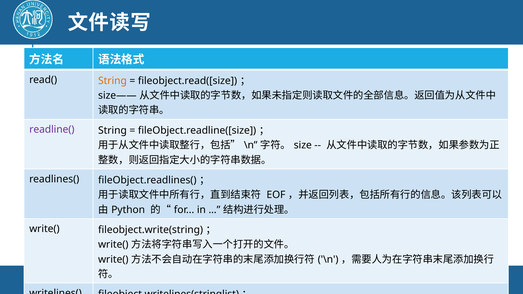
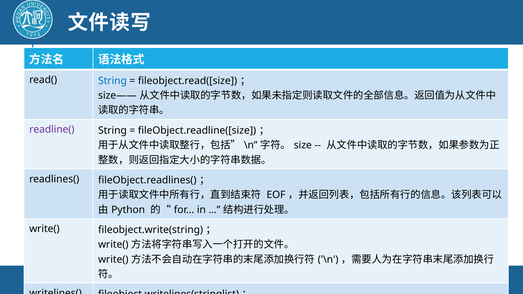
String colour: orange -> blue (112, 81)
